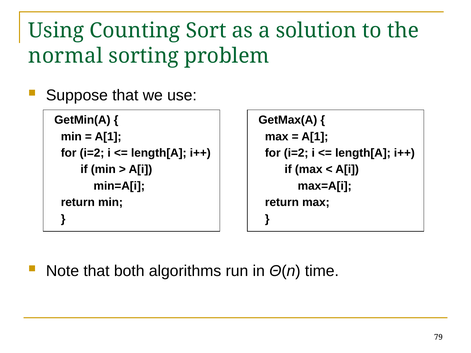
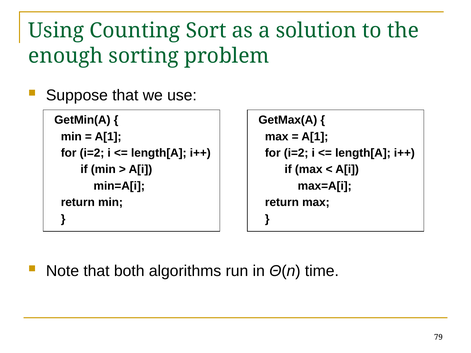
normal: normal -> enough (66, 56)
